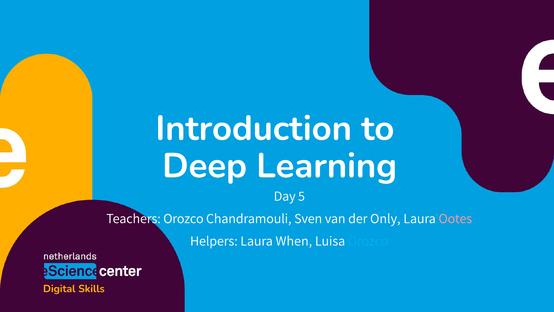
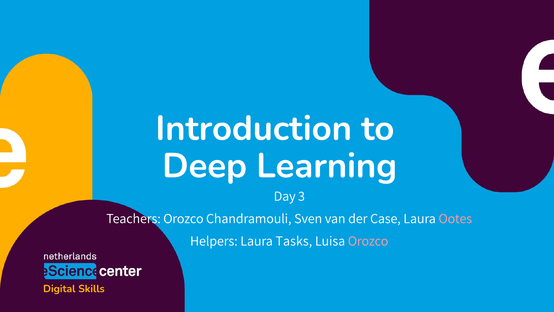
5: 5 -> 3 (301, 196)
Only: Only -> Case (385, 218)
When: When -> Tasks (294, 241)
Orozco colour: light blue -> pink (368, 241)
